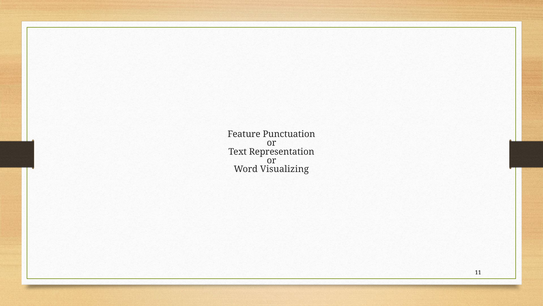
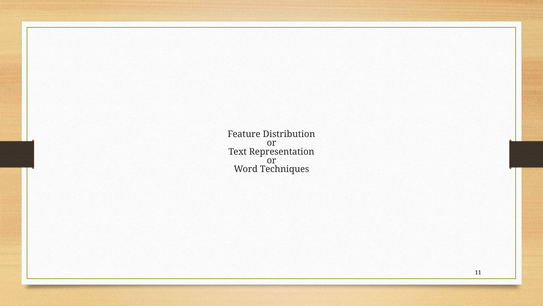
Punctuation: Punctuation -> Distribution (289, 134)
Visualizing: Visualizing -> Techniques (285, 169)
